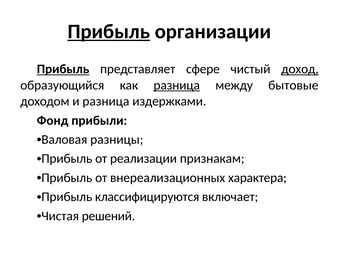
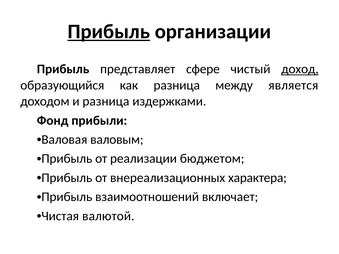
Прибыль underline: present -> none (63, 69)
разница underline: present -> none (177, 85)
бытовые: бытовые -> является (293, 85)
разницы: разницы -> валовым (117, 140)
признакам: признакам -> бюджетом (212, 159)
классифицируются: классифицируются -> взаимоотношений (147, 197)
решений: решений -> валютой (108, 216)
